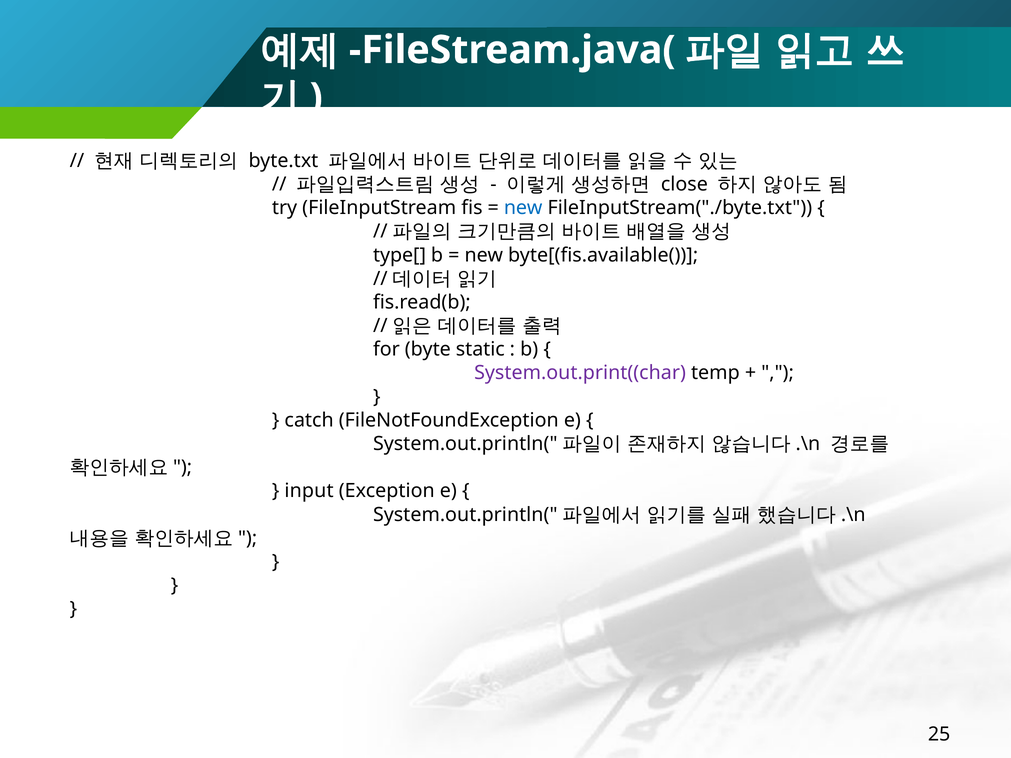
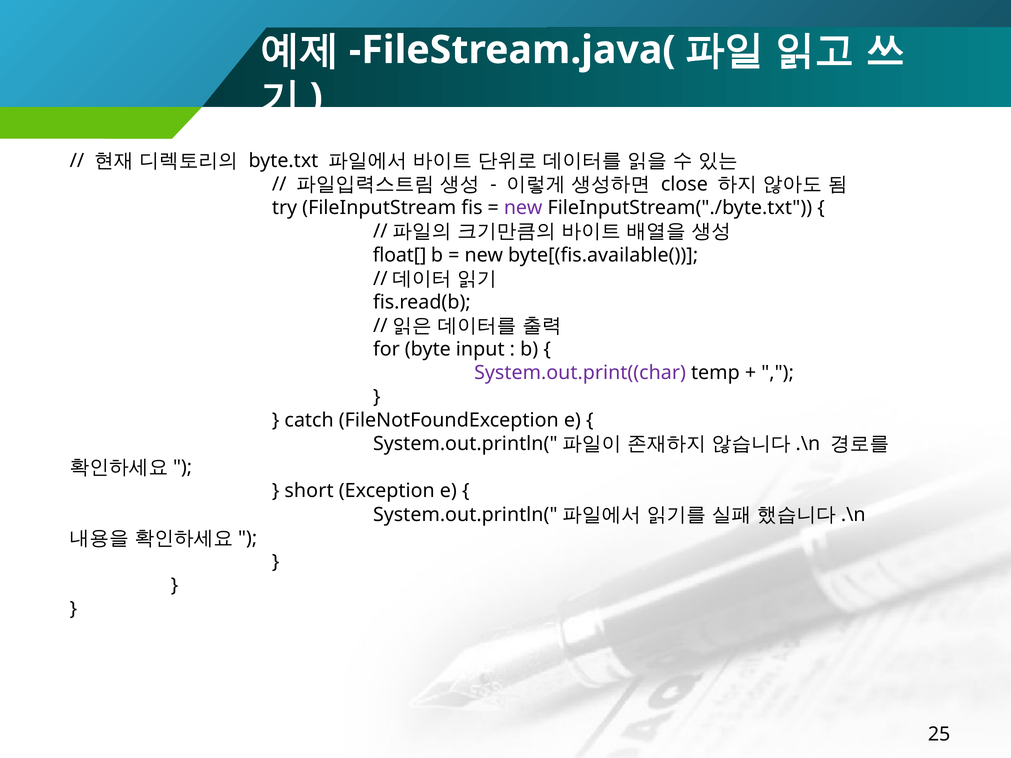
new colour: blue -> purple (523, 208)
type[: type[ -> float[ (400, 255)
static: static -> input (480, 350)
input: input -> short (309, 491)
